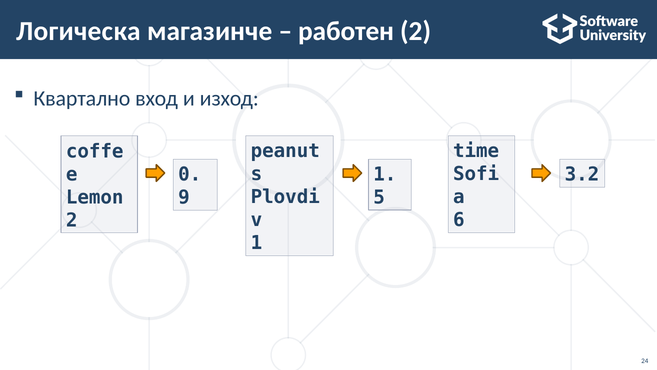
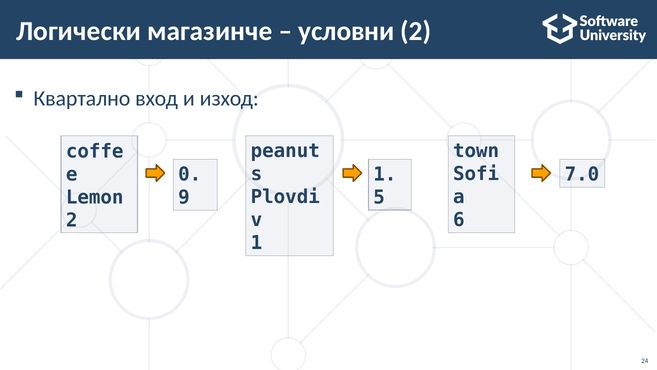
Логическа: Логическа -> Логически (79, 31)
работен: работен -> условни (346, 31)
time: time -> town (476, 151)
3.2: 3.2 -> 7.0 (582, 174)
